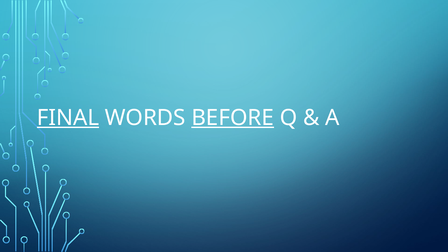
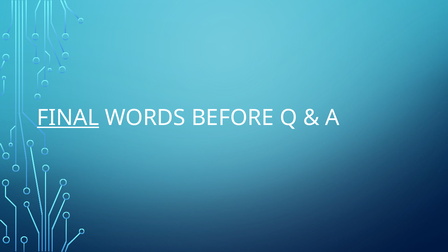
BEFORE underline: present -> none (233, 118)
